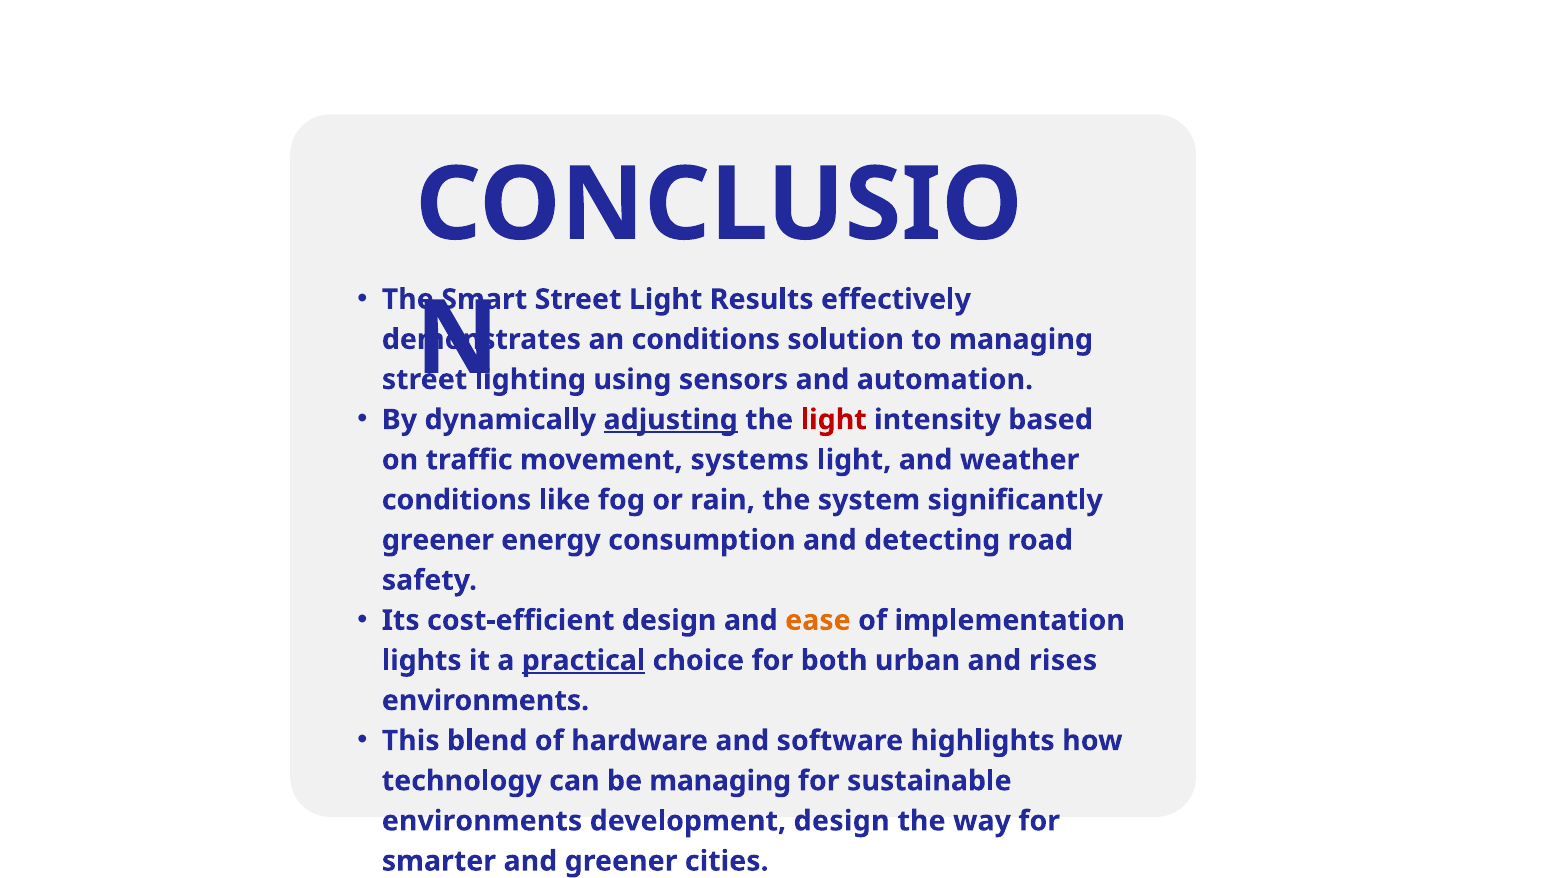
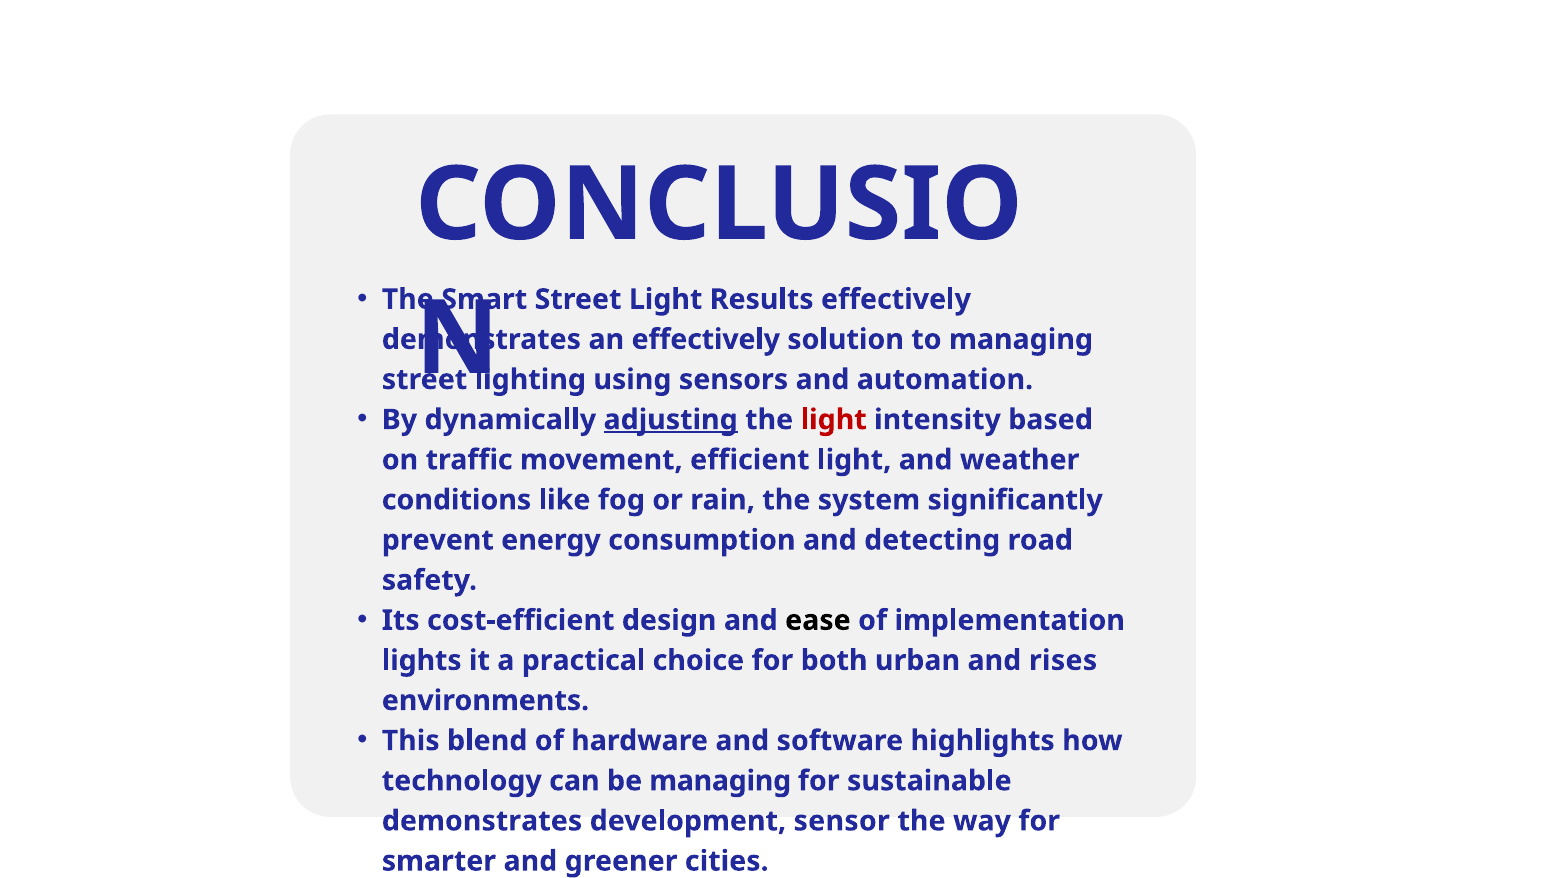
an conditions: conditions -> effectively (706, 339)
systems: systems -> efficient (750, 460)
greener: greener -> prevent (438, 540)
ease colour: orange -> black (818, 620)
practical underline: present -> none (584, 660)
environments: environments -> demonstrates (482, 821)
development design: design -> sensor (842, 821)
